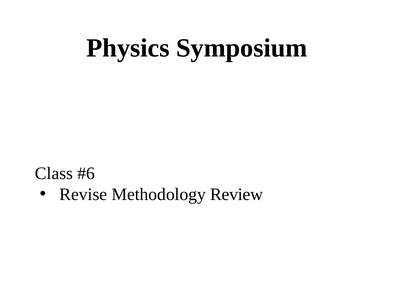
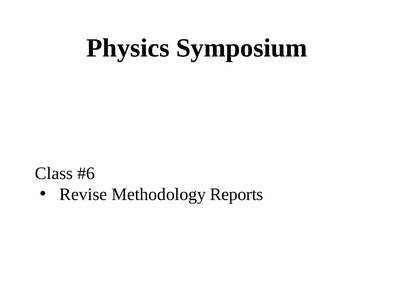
Review: Review -> Reports (237, 195)
